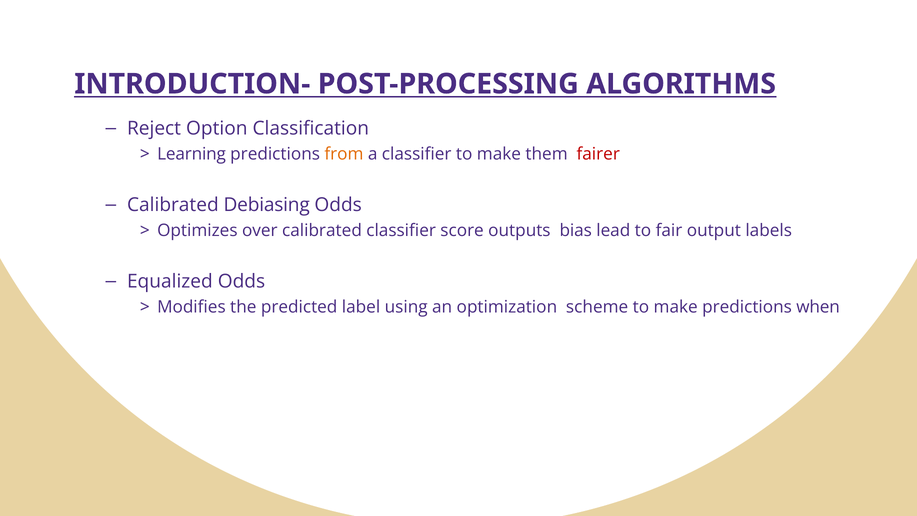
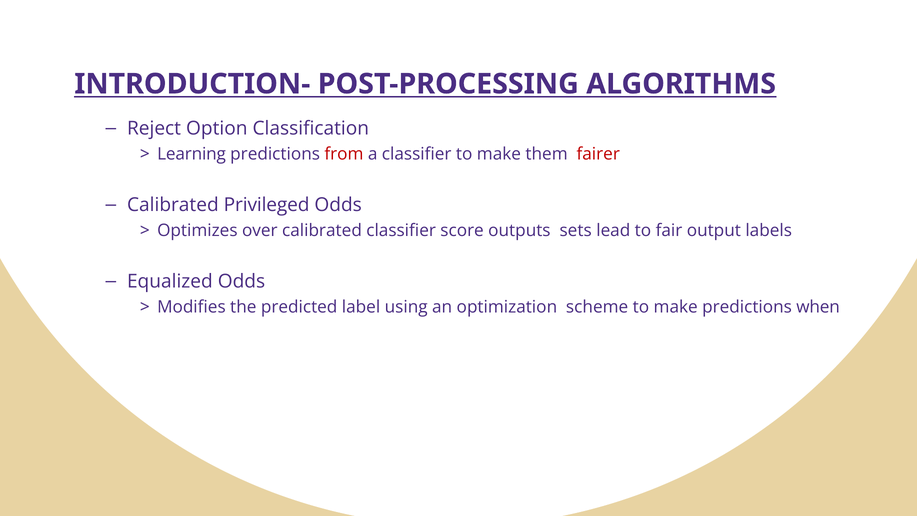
from colour: orange -> red (344, 154)
Debiasing: Debiasing -> Privileged (267, 205)
bias: bias -> sets (576, 231)
